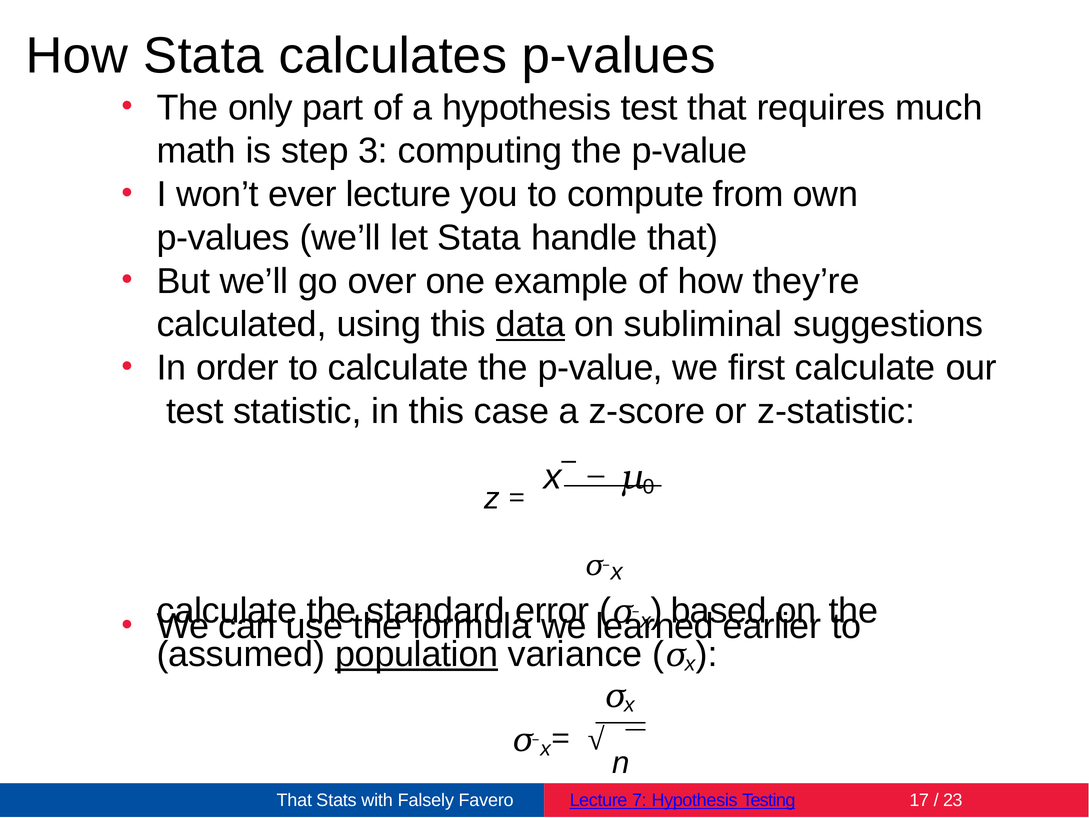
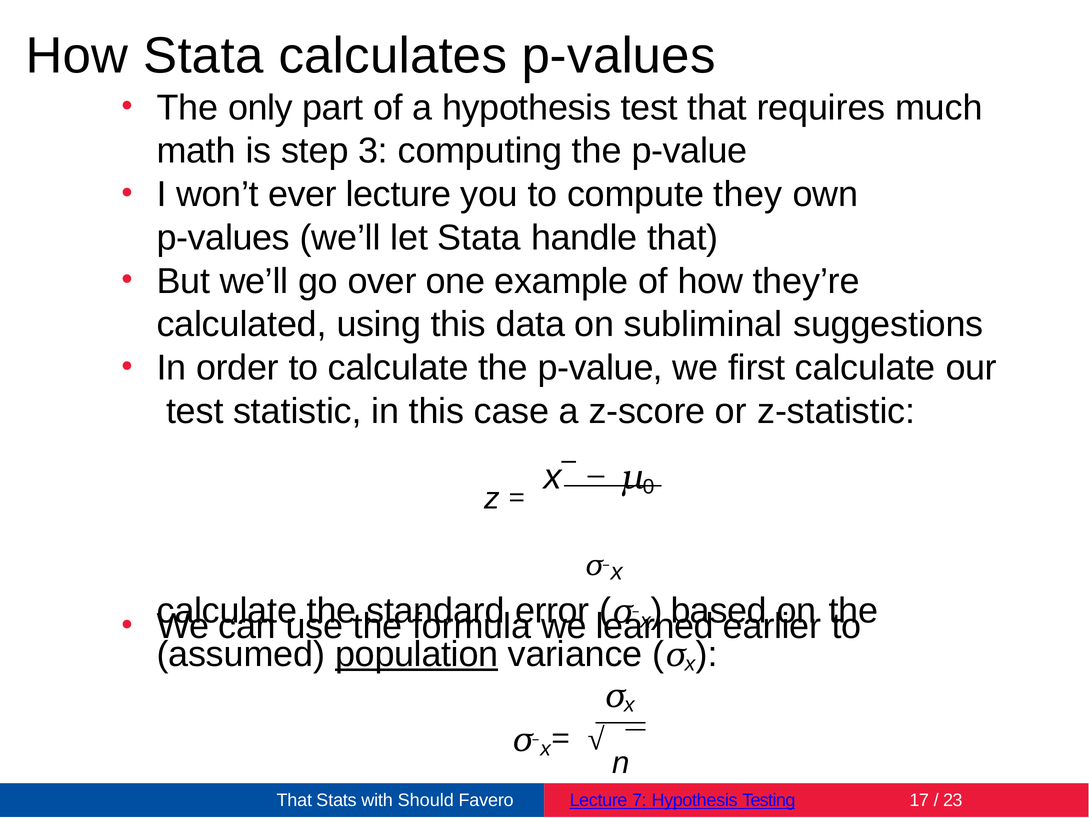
from: from -> they (748, 194)
data underline: present -> none (530, 324)
Falsely: Falsely -> Should (426, 800)
